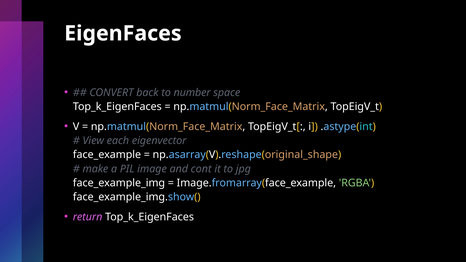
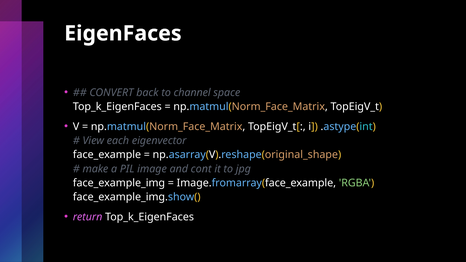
number: number -> channel (192, 93)
